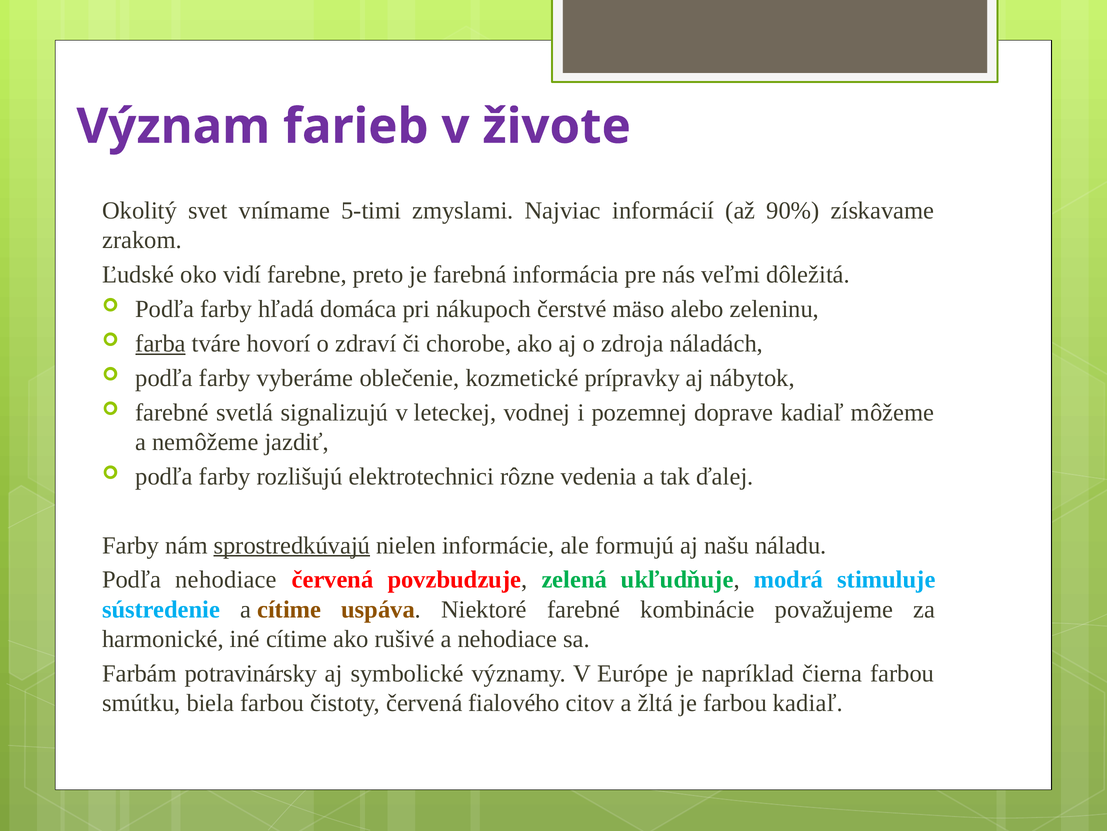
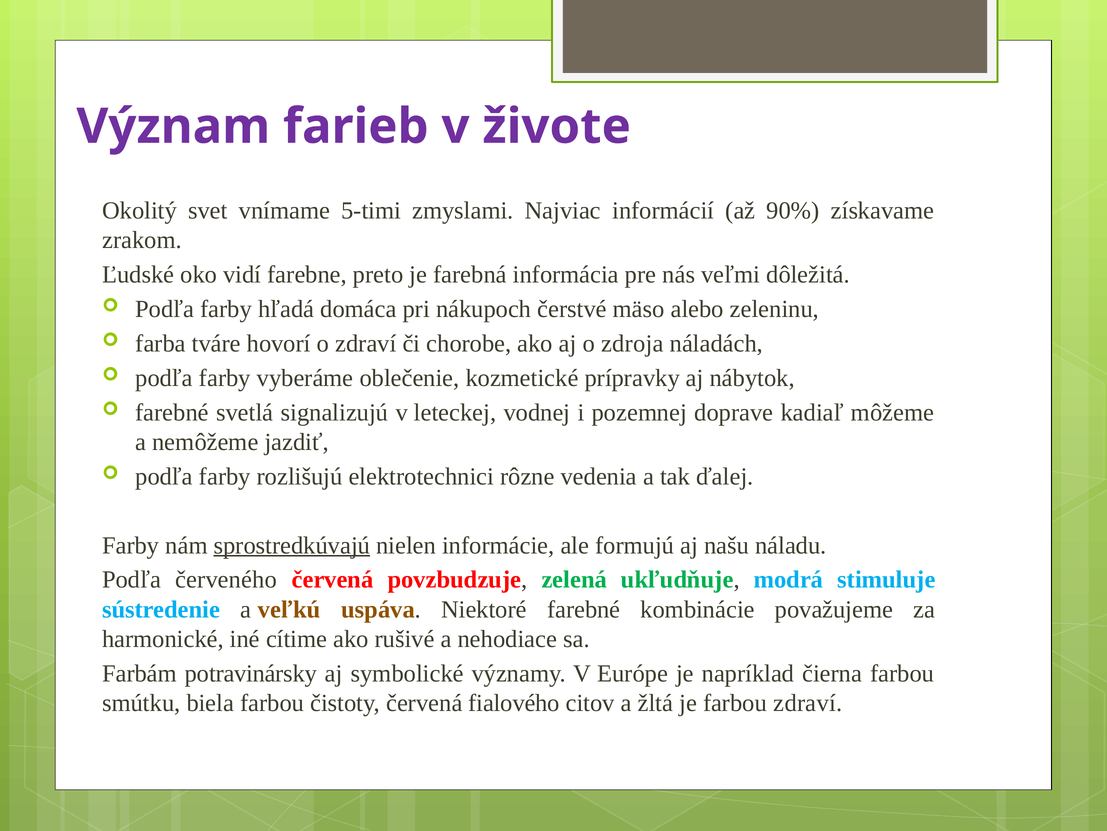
farba underline: present -> none (161, 343)
Podľa nehodiace: nehodiace -> červeného (226, 579)
a cítime: cítime -> veľkú (289, 609)
farbou kadiaľ: kadiaľ -> zdraví (808, 702)
